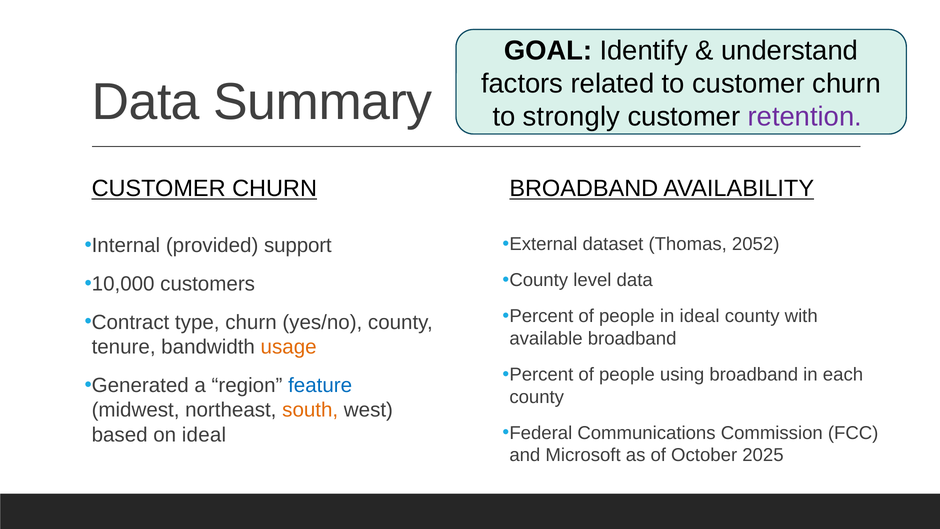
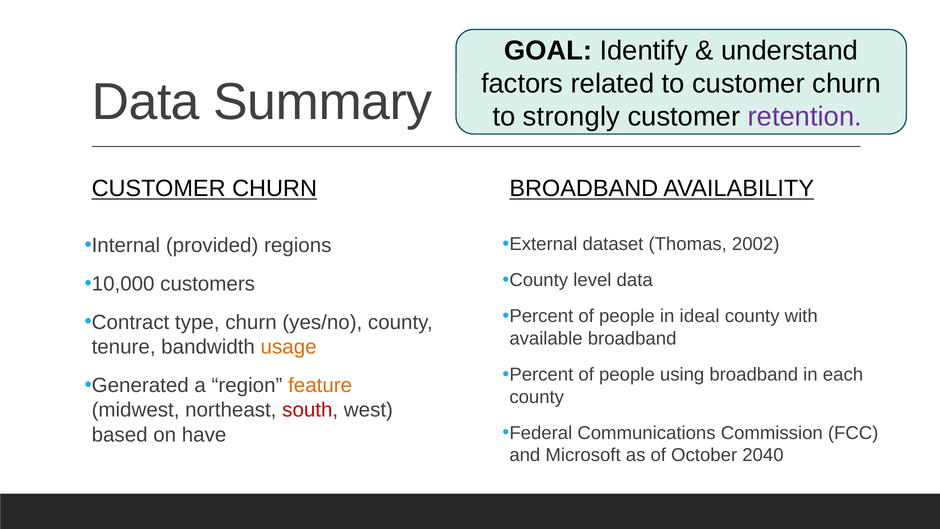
2052: 2052 -> 2002 (756, 244)
support: support -> regions (298, 245)
feature colour: blue -> orange (320, 385)
south colour: orange -> red (310, 410)
on ideal: ideal -> have (204, 435)
2025: 2025 -> 2040 (763, 455)
